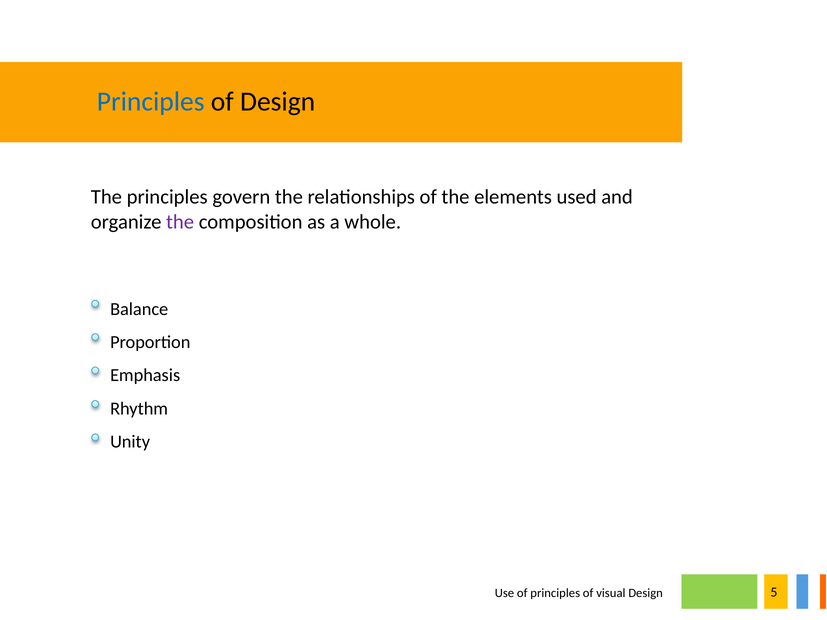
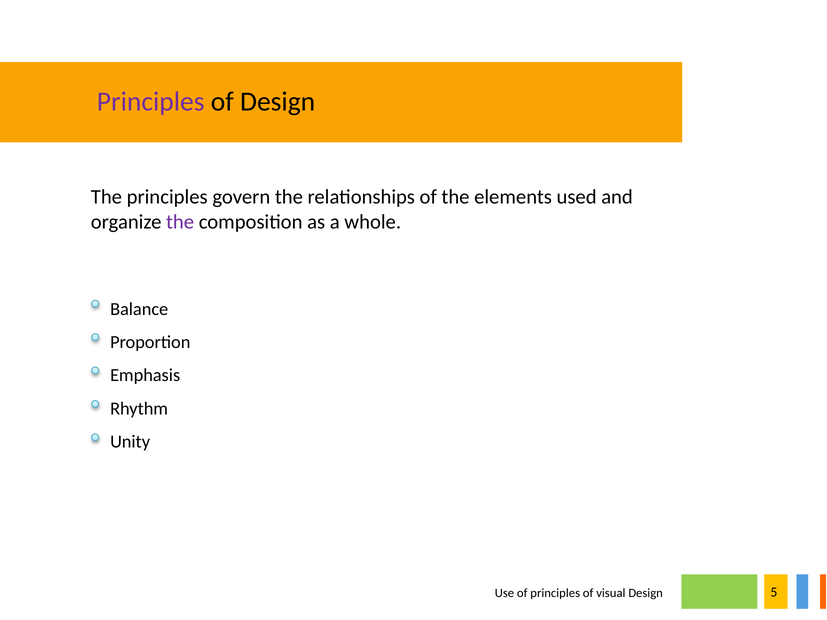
Principles colour: blue -> purple (151, 102)
